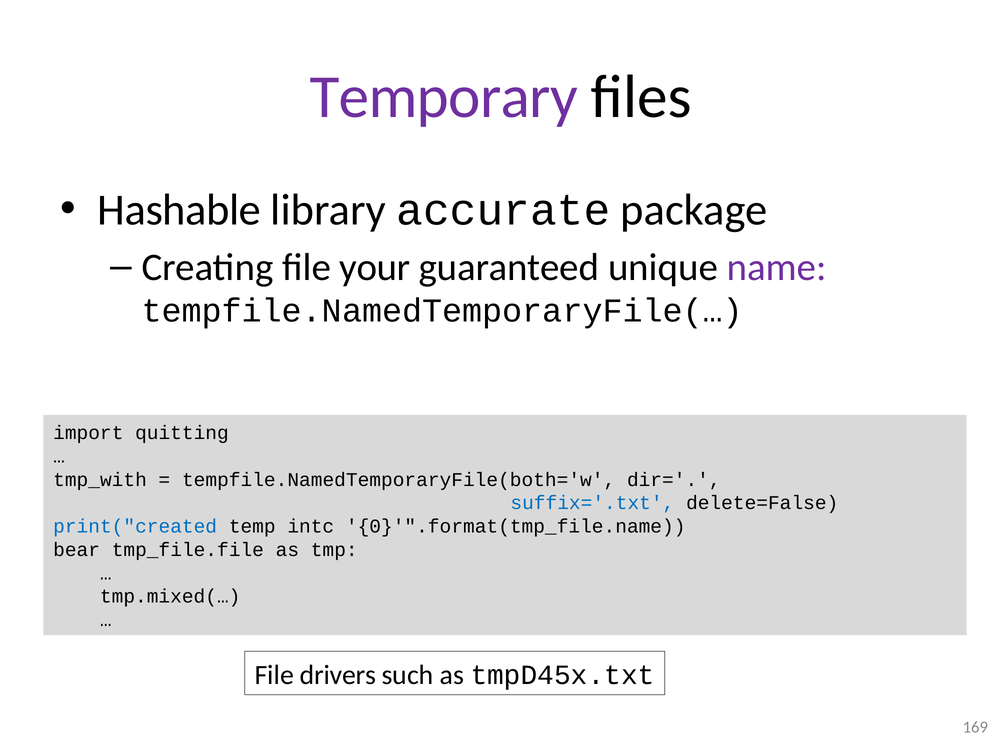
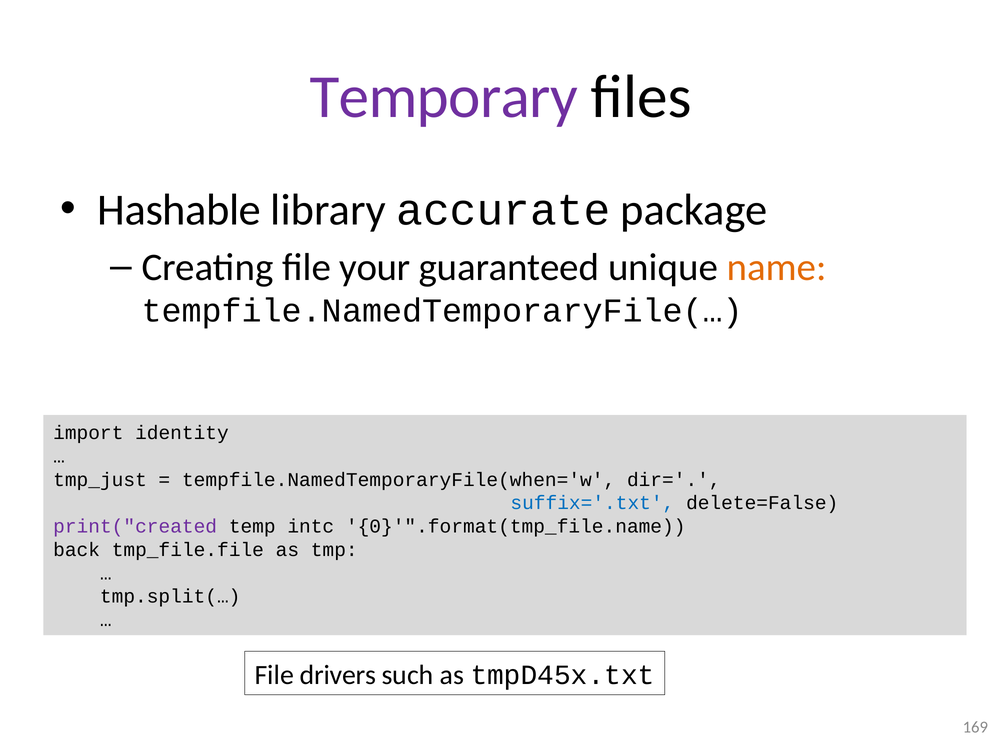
name colour: purple -> orange (777, 268)
quitting: quitting -> identity (182, 433)
tmp_with: tmp_with -> tmp_just (100, 480)
tempfile.NamedTemporaryFile(both='w: tempfile.NamedTemporaryFile(both='w -> tempfile.NamedTemporaryFile(when='w (399, 480)
print("created colour: blue -> purple (135, 527)
bear: bear -> back (77, 550)
tmp.mixed(…: tmp.mixed(… -> tmp.split(… (170, 597)
